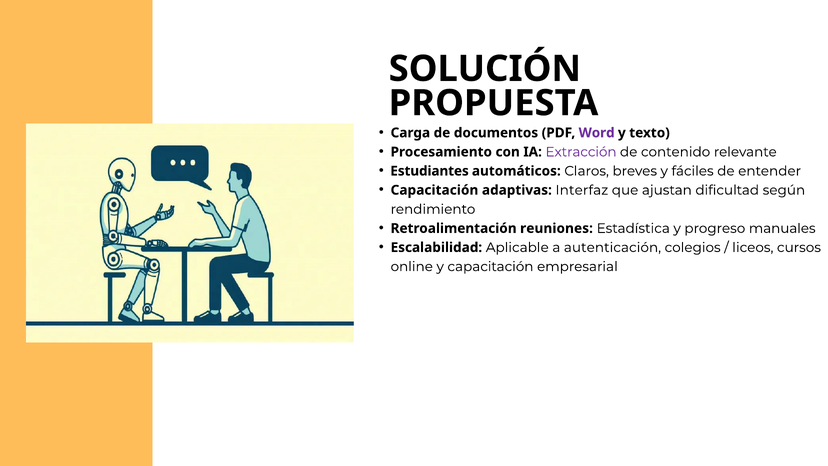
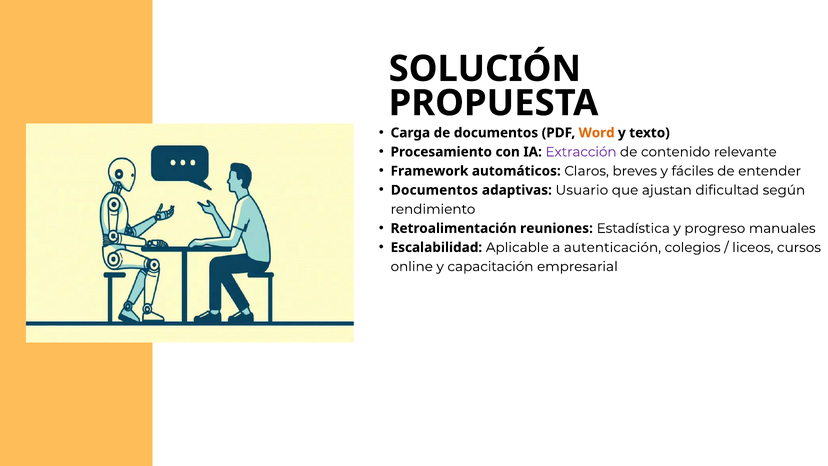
Word colour: purple -> orange (597, 133)
Estudiantes: Estudiantes -> Framework (429, 171)
Capacitación: Capacitación -> Documentos (434, 190)
Interfaz: Interfaz -> Usuario (582, 190)
